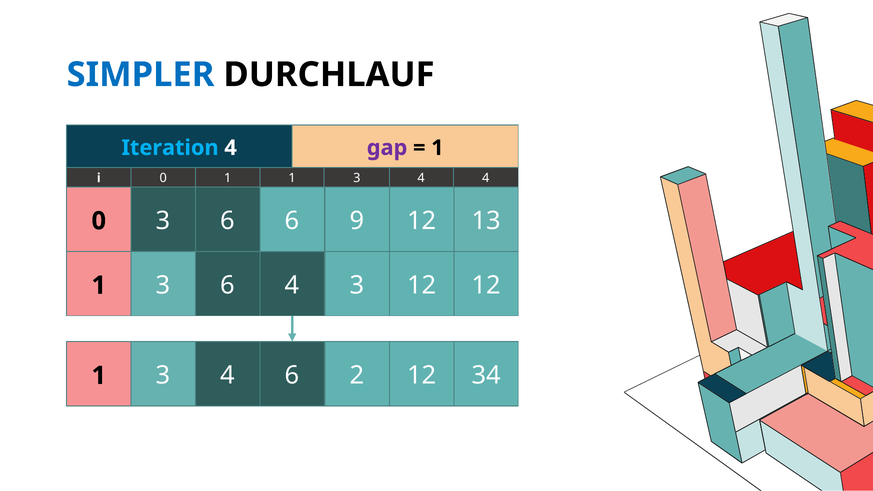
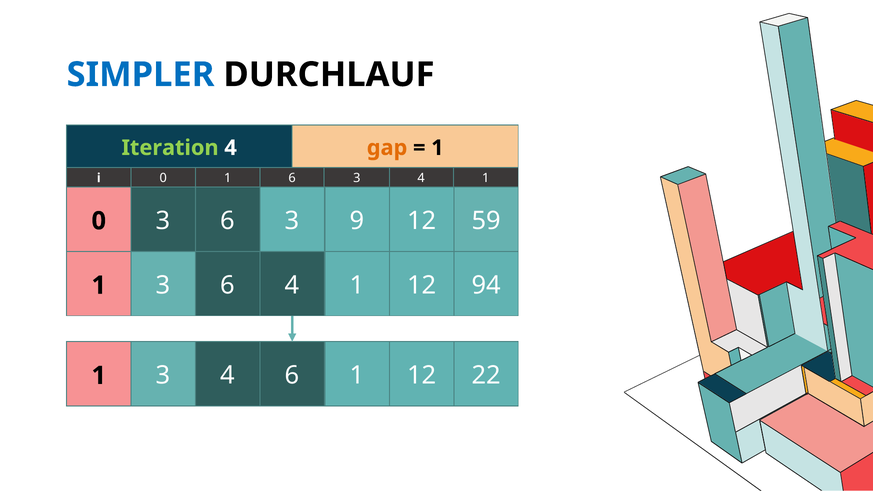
Iteration colour: light blue -> light green (170, 148)
gap colour: purple -> orange (387, 148)
1 1: 1 -> 6 (292, 178)
0 4: 4 -> 1 (486, 178)
6: 6 -> 3 (292, 221)
13: 13 -> 59 (486, 221)
6 4 3: 3 -> 1 (357, 285)
3 12: 12 -> 94 (486, 285)
6 2: 2 -> 1 (357, 376)
34: 34 -> 22 (486, 376)
